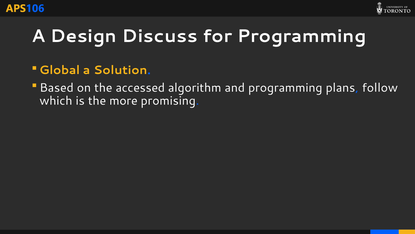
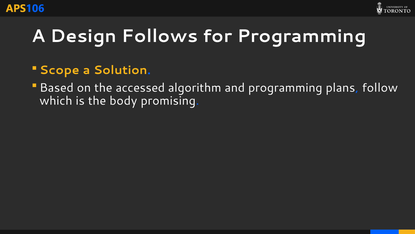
Discuss: Discuss -> Follows (160, 36)
Global: Global -> Scope (59, 70)
more: more -> body (123, 101)
